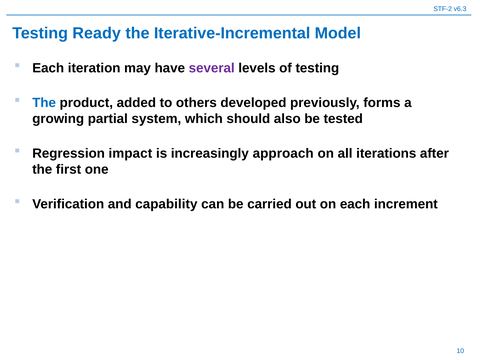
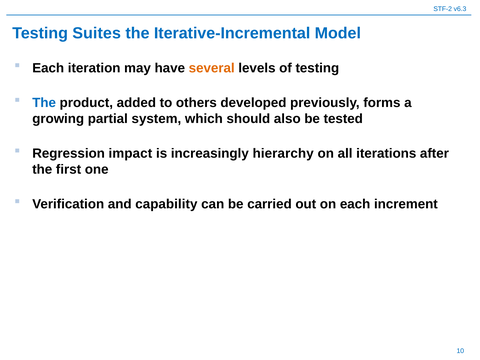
Ready: Ready -> Suites (97, 33)
several colour: purple -> orange (212, 68)
approach: approach -> hierarchy (283, 153)
